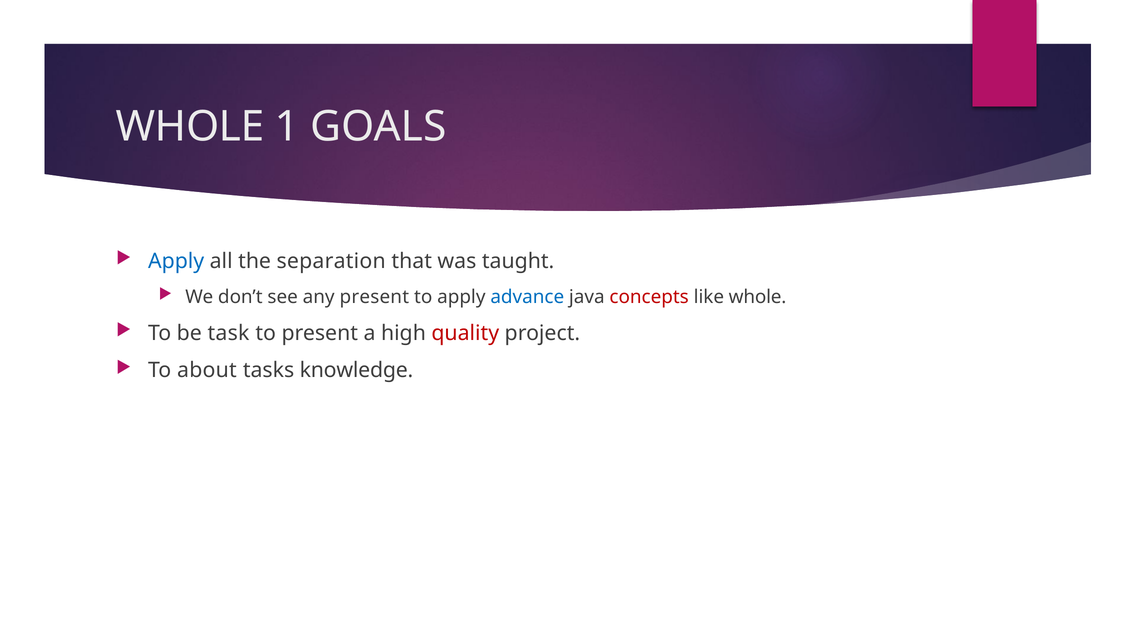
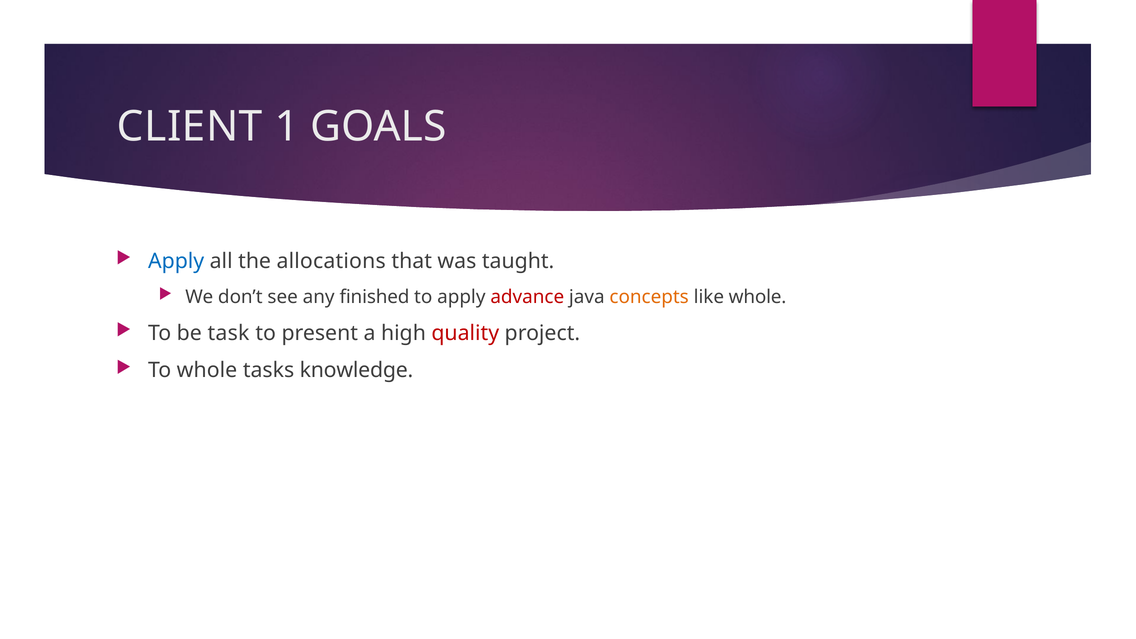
WHOLE: WHOLE -> CLIENT (190, 127)
separation: separation -> allocations (331, 261)
any present: present -> finished (375, 297)
advance colour: blue -> red (527, 297)
concepts colour: red -> orange (649, 297)
To about: about -> whole (207, 370)
